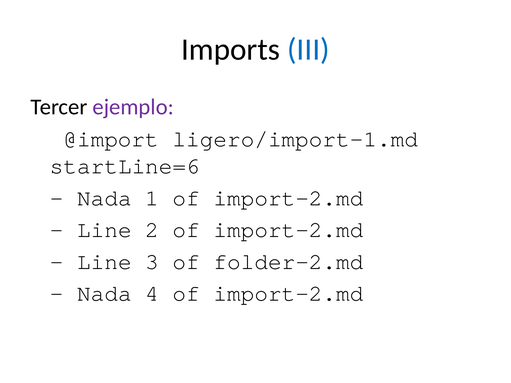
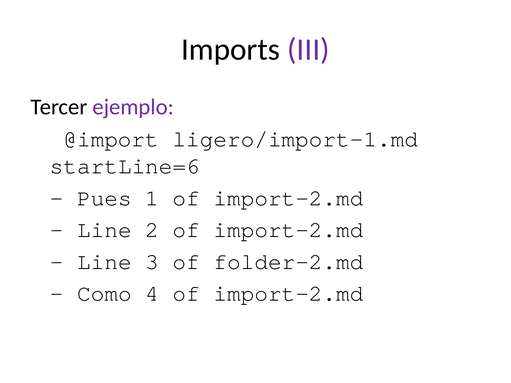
III colour: blue -> purple (308, 49)
Nada: Nada -> Pues (104, 198)
Nada: Nada -> Como (104, 293)
